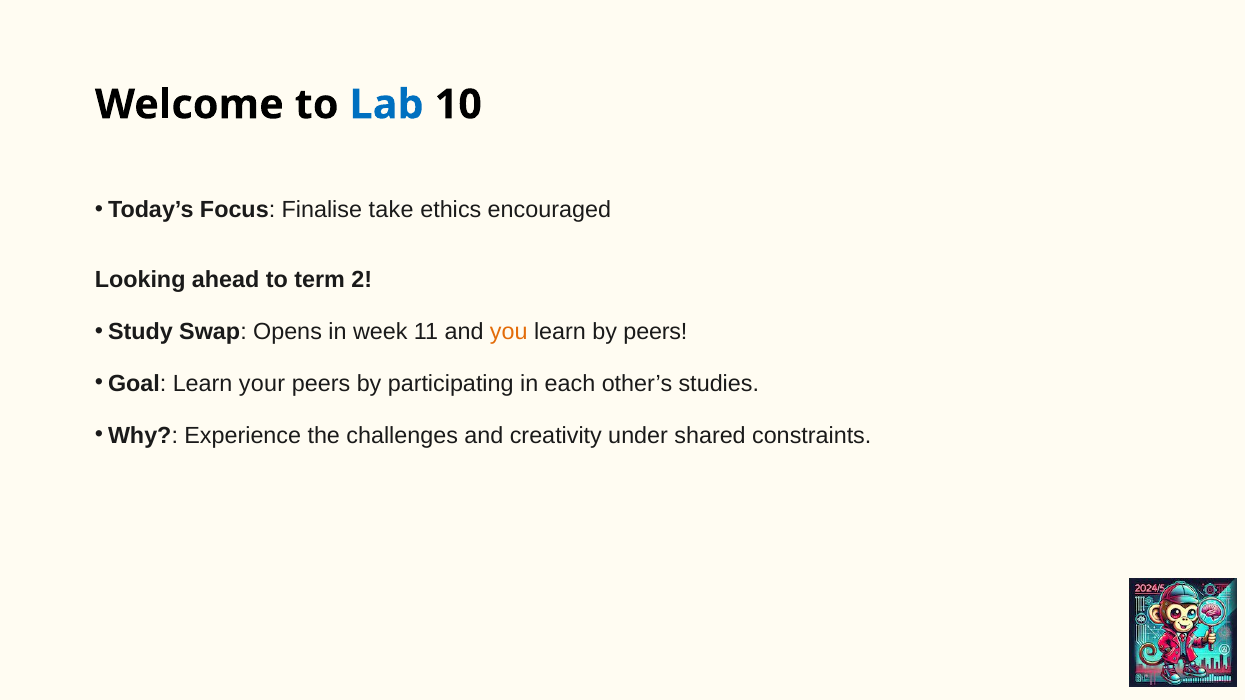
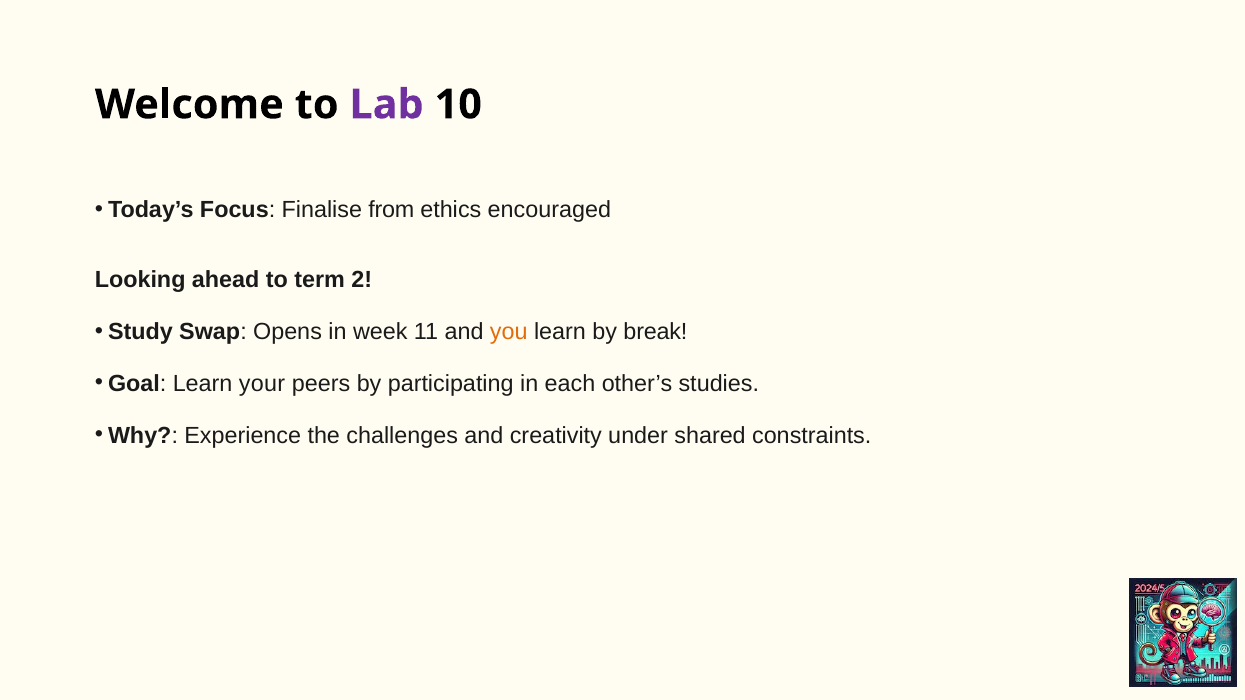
Lab colour: blue -> purple (387, 105)
take: take -> from (391, 210)
by peers: peers -> break (655, 332)
